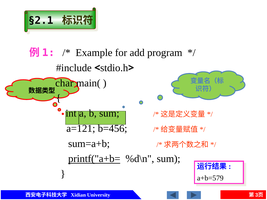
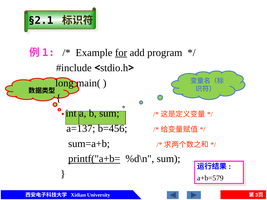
for underline: none -> present (121, 53)
char: char -> long (64, 83)
a=121: a=121 -> a=137 (81, 129)
